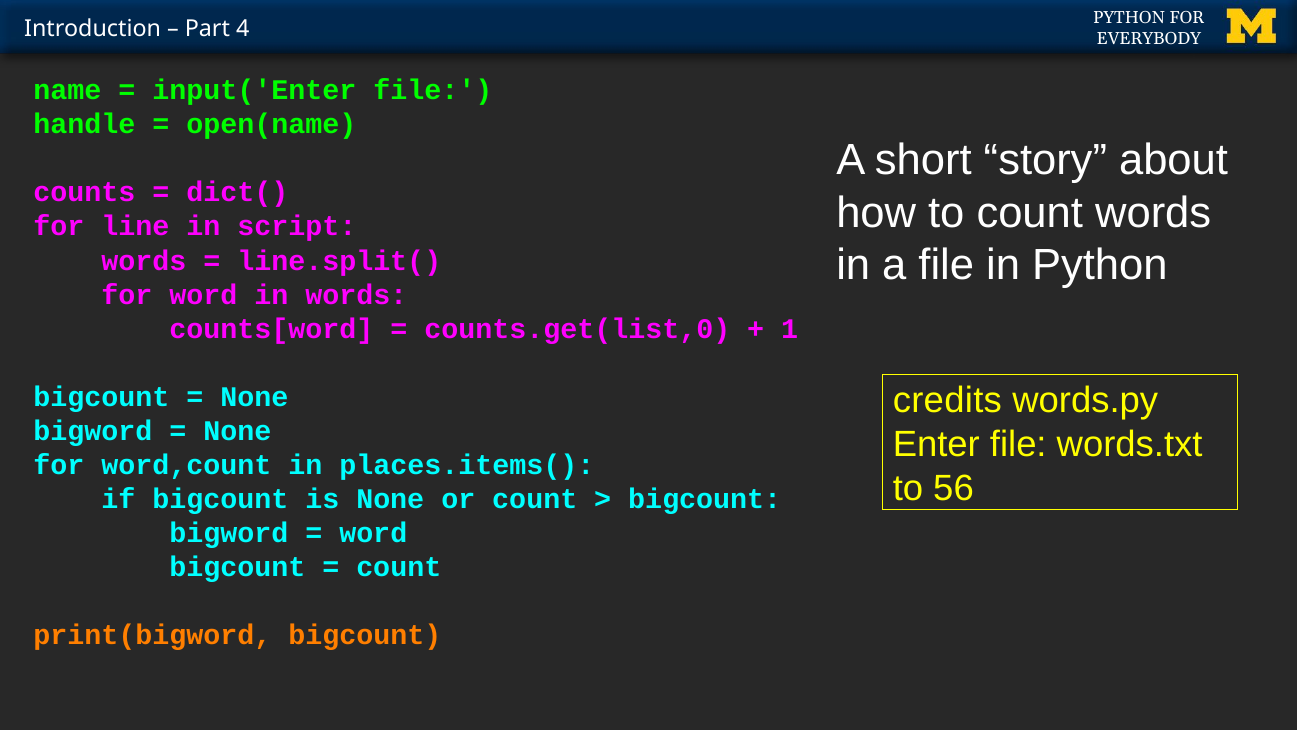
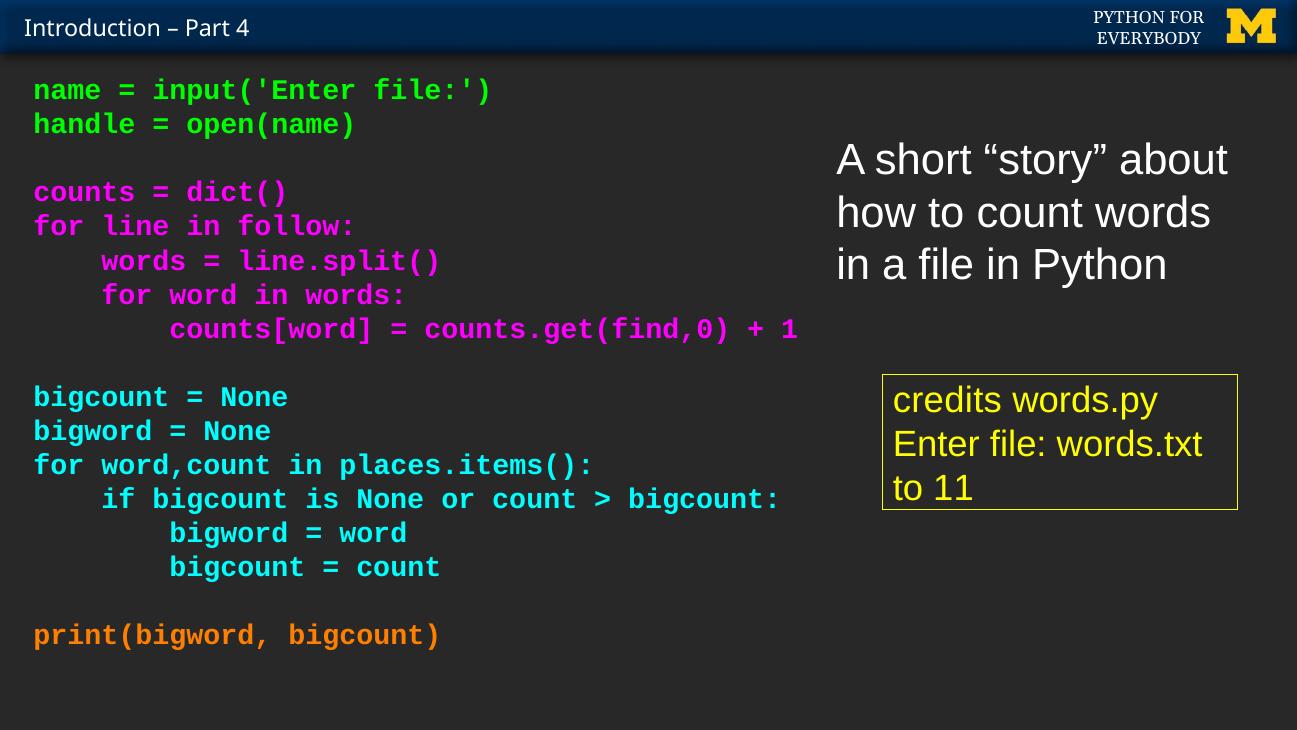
script: script -> follow (297, 226)
counts.get(list,0: counts.get(list,0 -> counts.get(find,0 (577, 329)
56: 56 -> 11 (954, 488)
